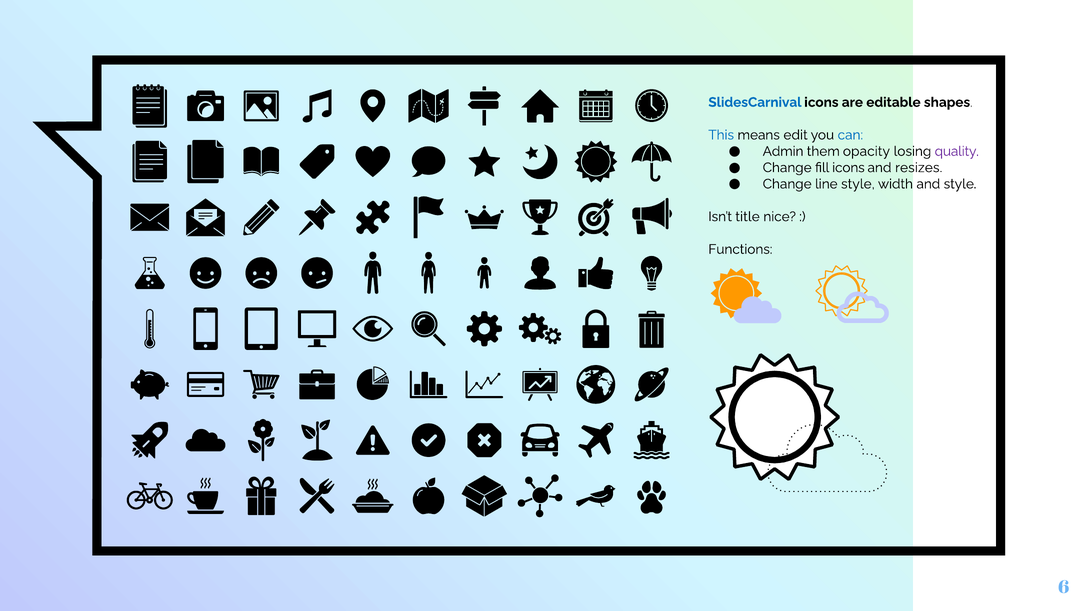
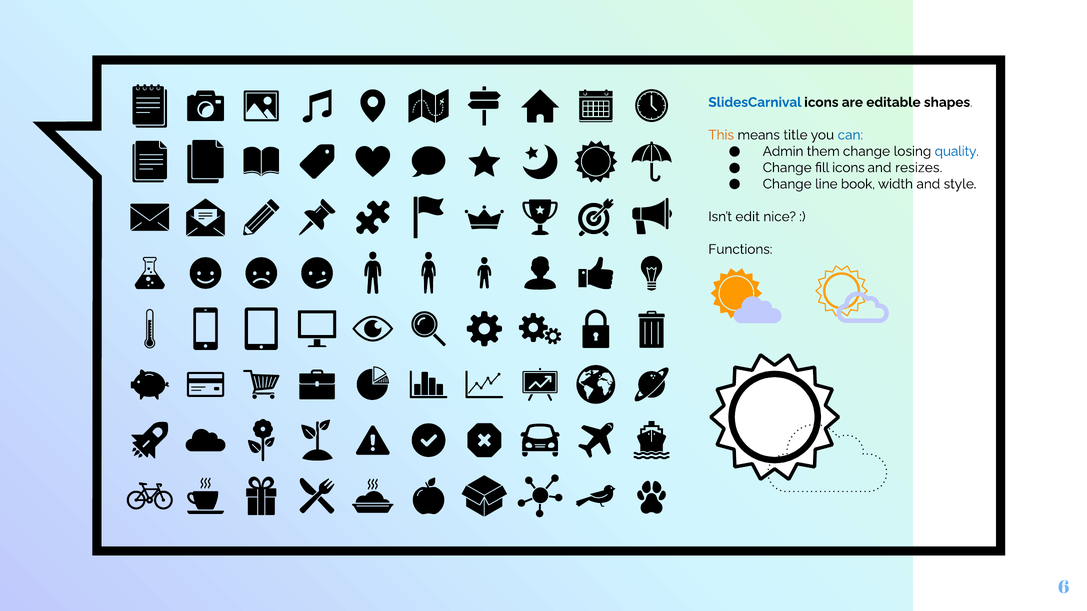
This colour: blue -> orange (721, 135)
edit: edit -> title (796, 135)
them opacity: opacity -> change (866, 151)
quality colour: purple -> blue (957, 151)
line style: style -> book (858, 184)
title: title -> edit (748, 217)
